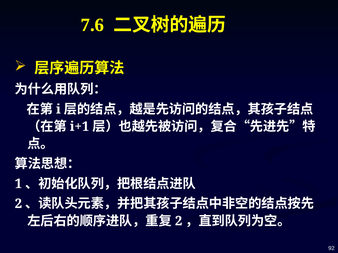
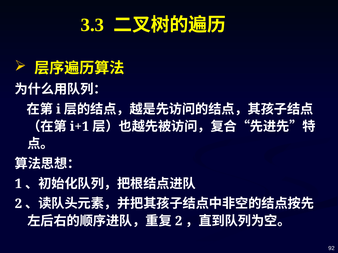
7.6: 7.6 -> 3.3 (92, 25)
